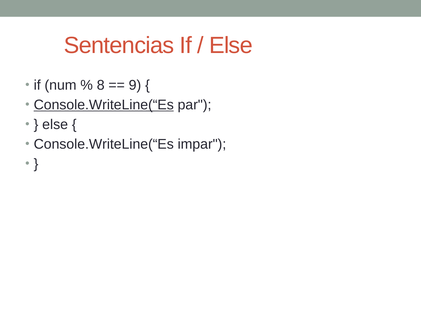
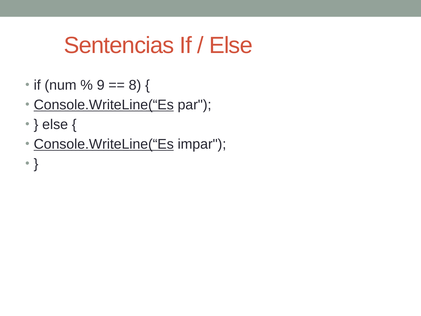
8: 8 -> 9 (101, 85)
9: 9 -> 8 (135, 85)
Console.WriteLine(“Es underline: none -> present (104, 144)
